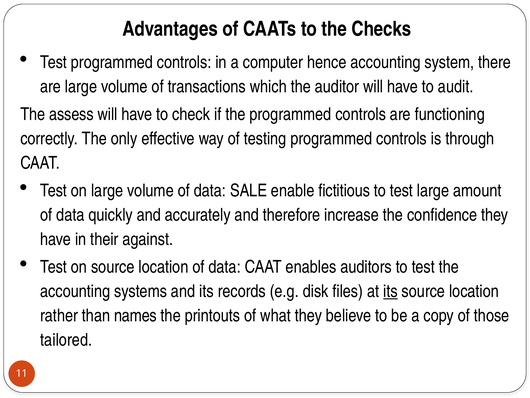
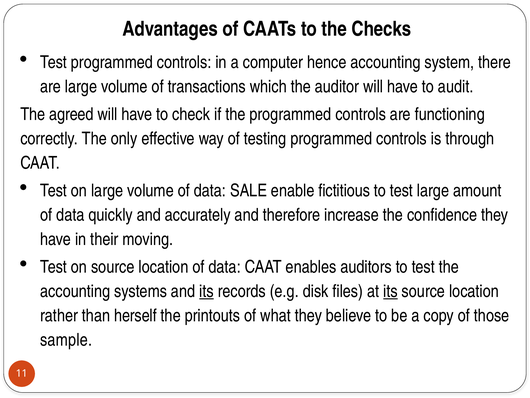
assess: assess -> agreed (71, 114)
against: against -> moving (148, 239)
its underline: none -> present (206, 291)
names: names -> herself (135, 315)
tailored: tailored -> sample (66, 340)
